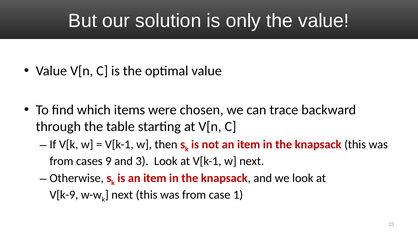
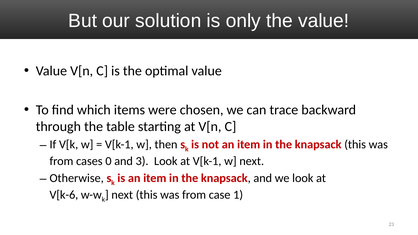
9: 9 -> 0 (108, 161)
V[k-9: V[k-9 -> V[k-6 (64, 195)
